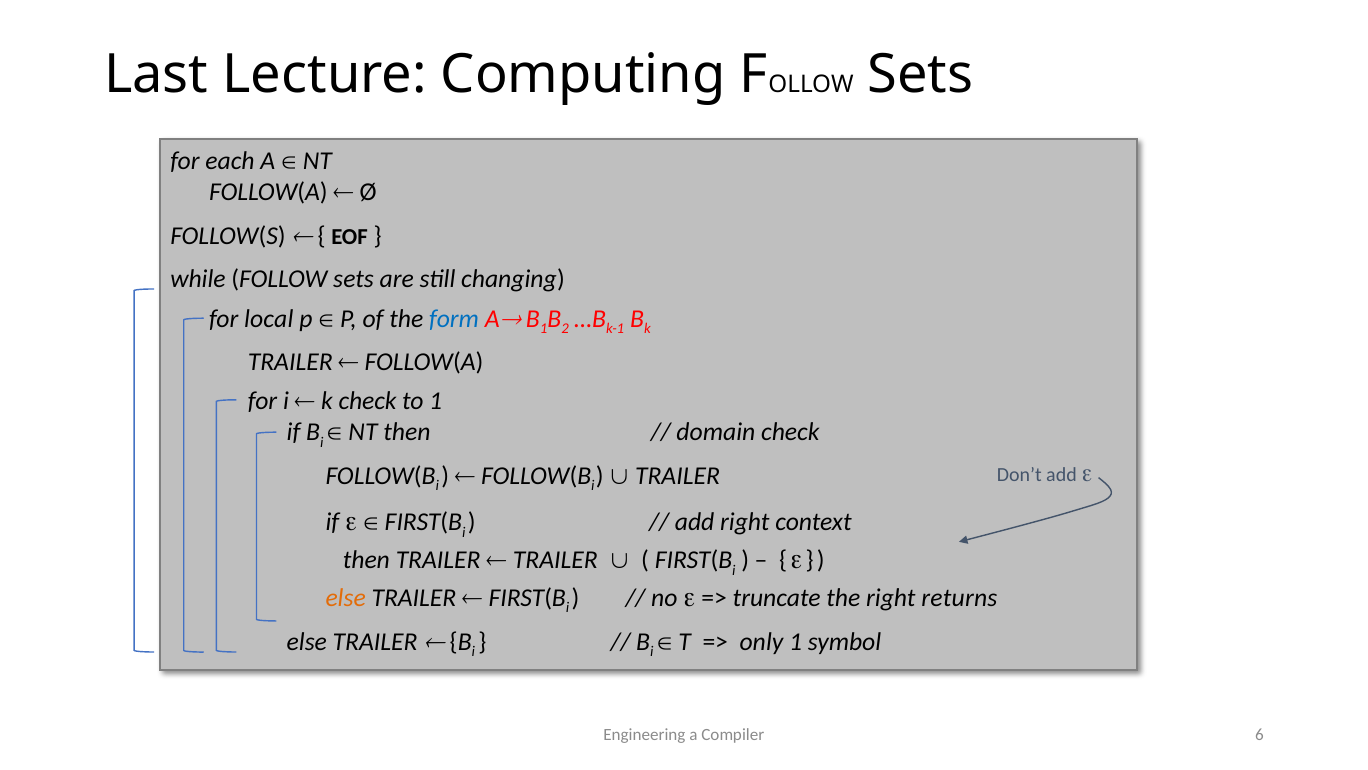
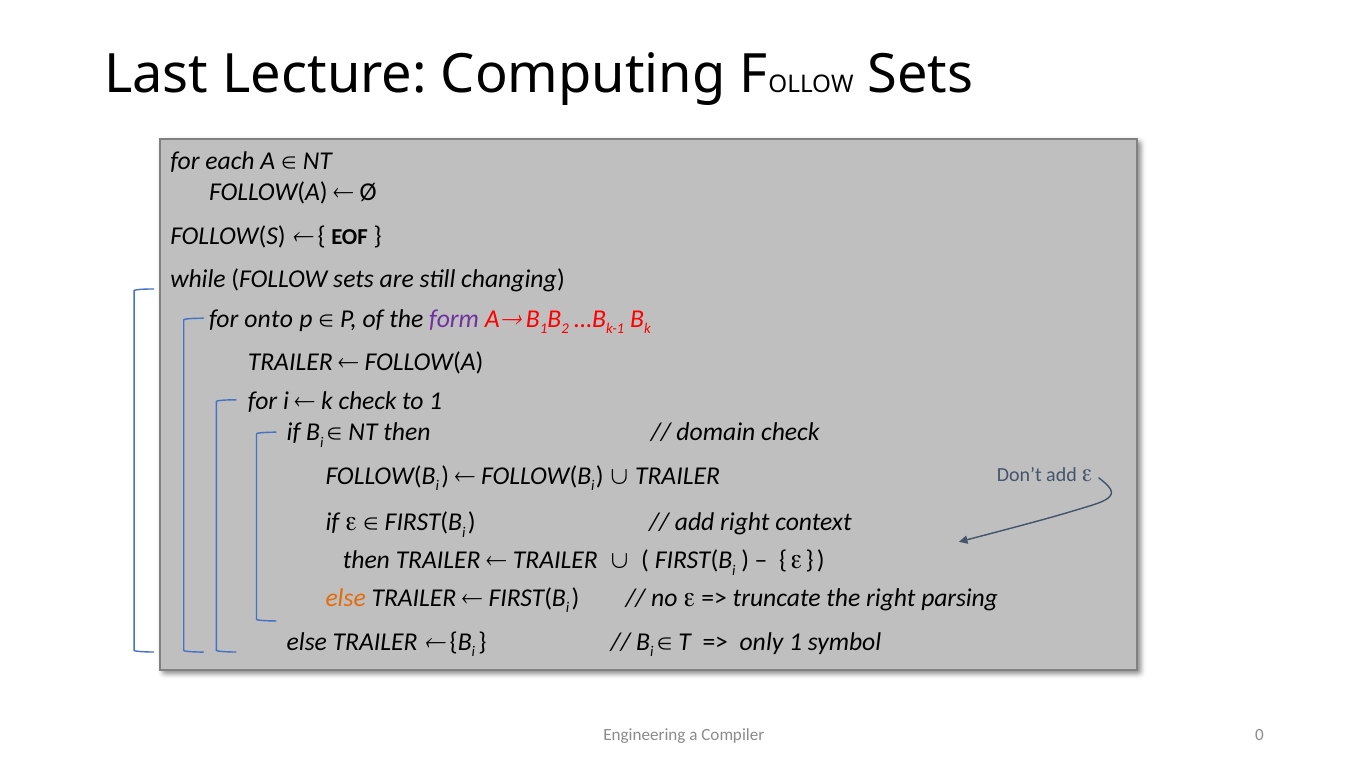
local: local -> onto (269, 318)
form colour: blue -> purple (454, 318)
returns: returns -> parsing (960, 598)
6: 6 -> 0 (1259, 735)
